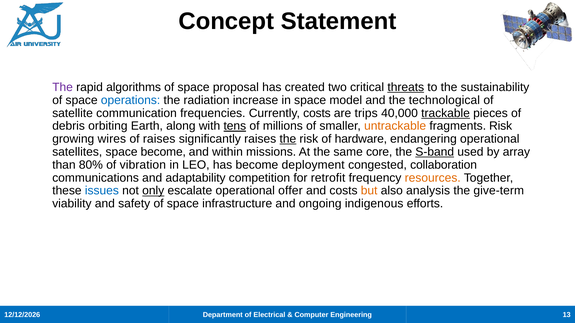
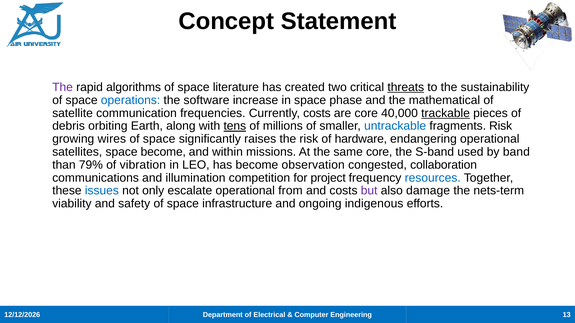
proposal: proposal -> literature (236, 87)
radiation: radiation -> software (206, 100)
model: model -> phase (346, 100)
technological: technological -> mathematical (444, 100)
are trips: trips -> core (366, 113)
untrackable colour: orange -> blue (395, 126)
raises: raises -> space (159, 139)
the underline: present -> none (288, 139)
S-band underline: present -> none (435, 152)
array: array -> band (516, 152)
80%: 80% -> 79% (91, 165)
deployment: deployment -> observation (313, 165)
adaptability: adaptability -> illumination (196, 178)
retrofit: retrofit -> project (328, 178)
resources colour: orange -> blue (433, 178)
only underline: present -> none (153, 191)
offer: offer -> from (290, 191)
but colour: orange -> purple (369, 191)
analysis: analysis -> damage (428, 191)
give-term: give-term -> nets-term (499, 191)
